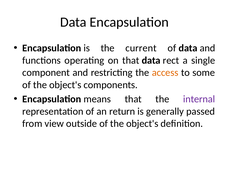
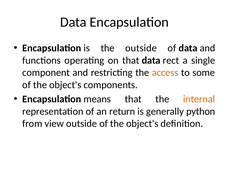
the current: current -> outside (141, 48)
internal colour: purple -> orange (199, 99)
passed: passed -> python (201, 111)
